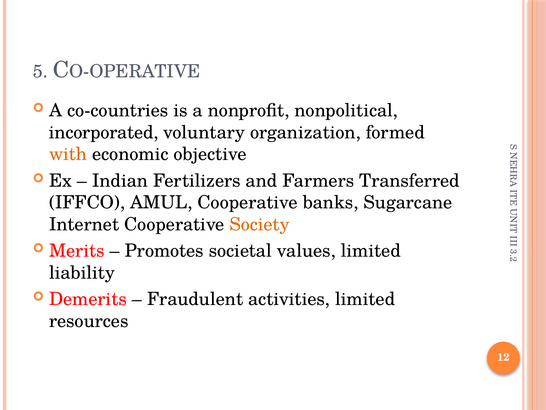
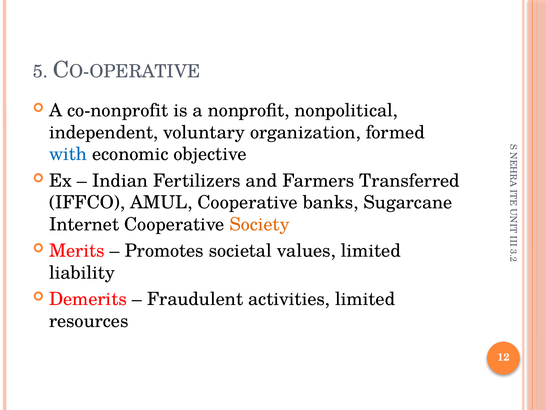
co-countries: co-countries -> co-nonprofit (118, 110)
incorporated: incorporated -> independent (104, 132)
with colour: orange -> blue (68, 154)
